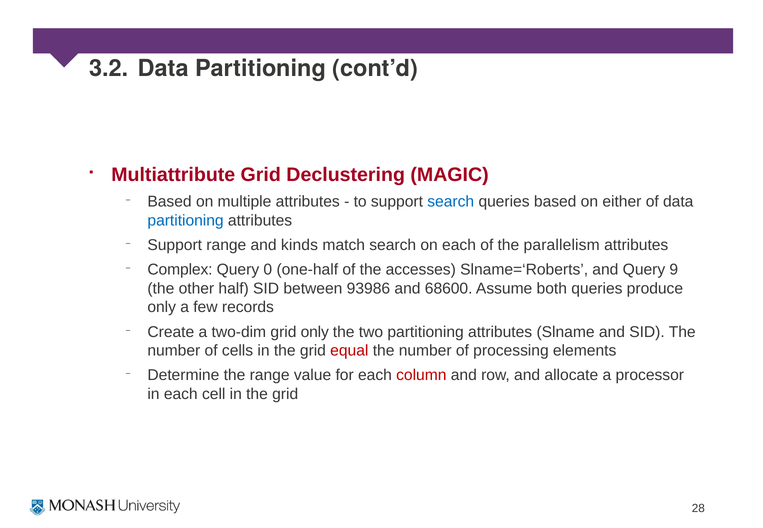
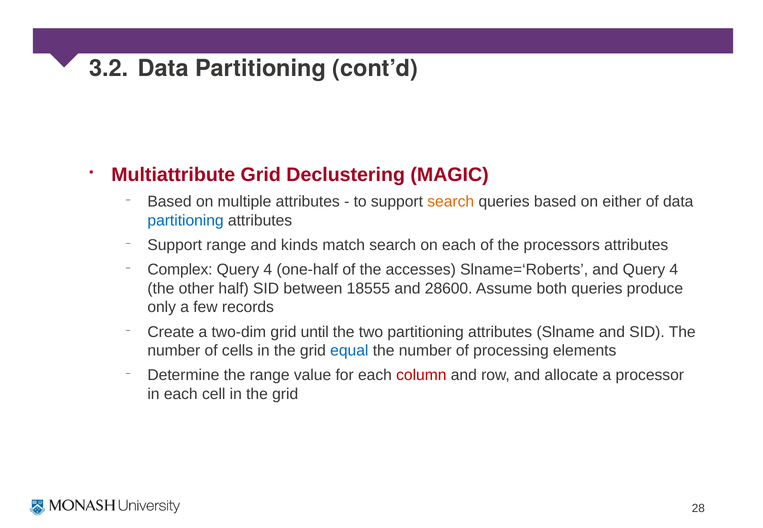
search colour: blue -> orange (451, 202)
parallelism: parallelism -> processors (562, 245)
0: 0 -> 4 (268, 270)
and Query 9: 9 -> 4 (674, 270)
93986: 93986 -> 18555 (368, 289)
68600: 68600 -> 28600 (449, 289)
grid only: only -> until (315, 332)
equal colour: red -> blue (349, 351)
